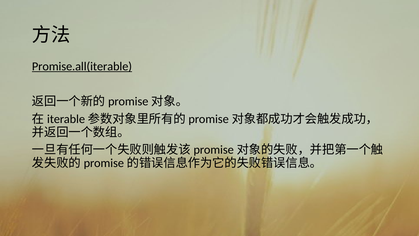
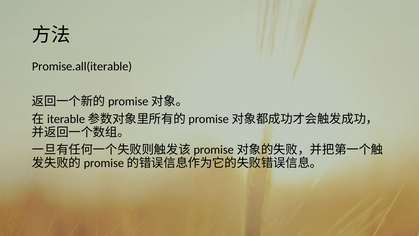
Promise.all(iterable underline: present -> none (82, 66)
